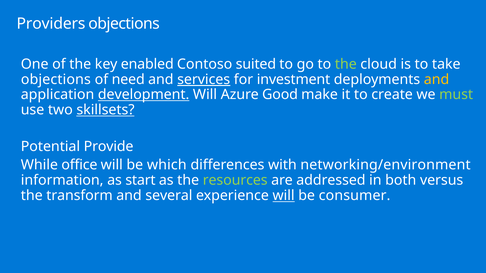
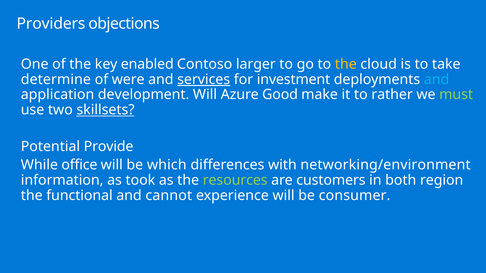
suited: suited -> larger (256, 64)
the colour: light green -> yellow (346, 64)
objections: objections -> determine (56, 79)
need: need -> were (128, 79)
and colour: yellow -> light blue (437, 79)
development underline: present -> none (144, 95)
create: create -> rather (392, 95)
start: start -> took (140, 180)
addressed: addressed -> customers (331, 180)
versus: versus -> region (442, 180)
transform: transform -> functional (80, 196)
several: several -> cannot (169, 196)
will underline: present -> none (284, 196)
